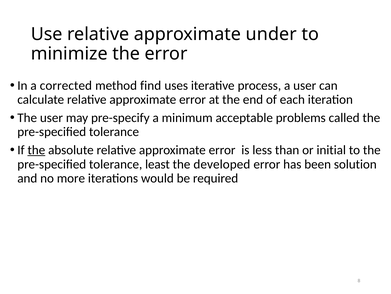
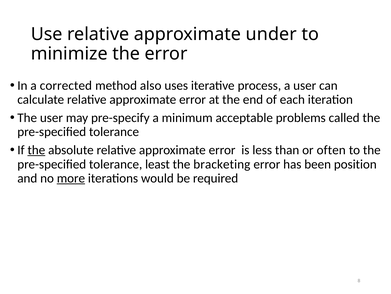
find: find -> also (151, 85)
initial: initial -> often (331, 150)
developed: developed -> bracketing (222, 164)
solution: solution -> position (355, 164)
more underline: none -> present (71, 178)
